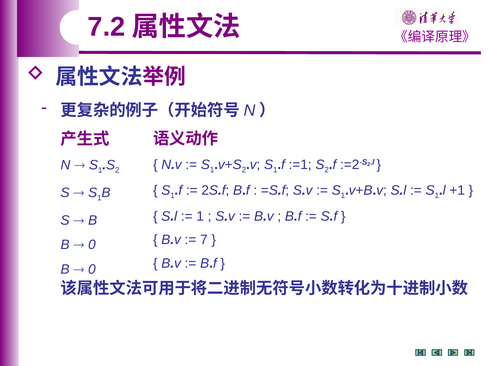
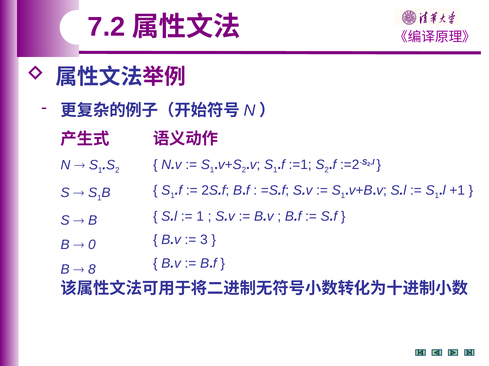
7: 7 -> 3 (204, 240)
0: 0 -> 8 (92, 270)
